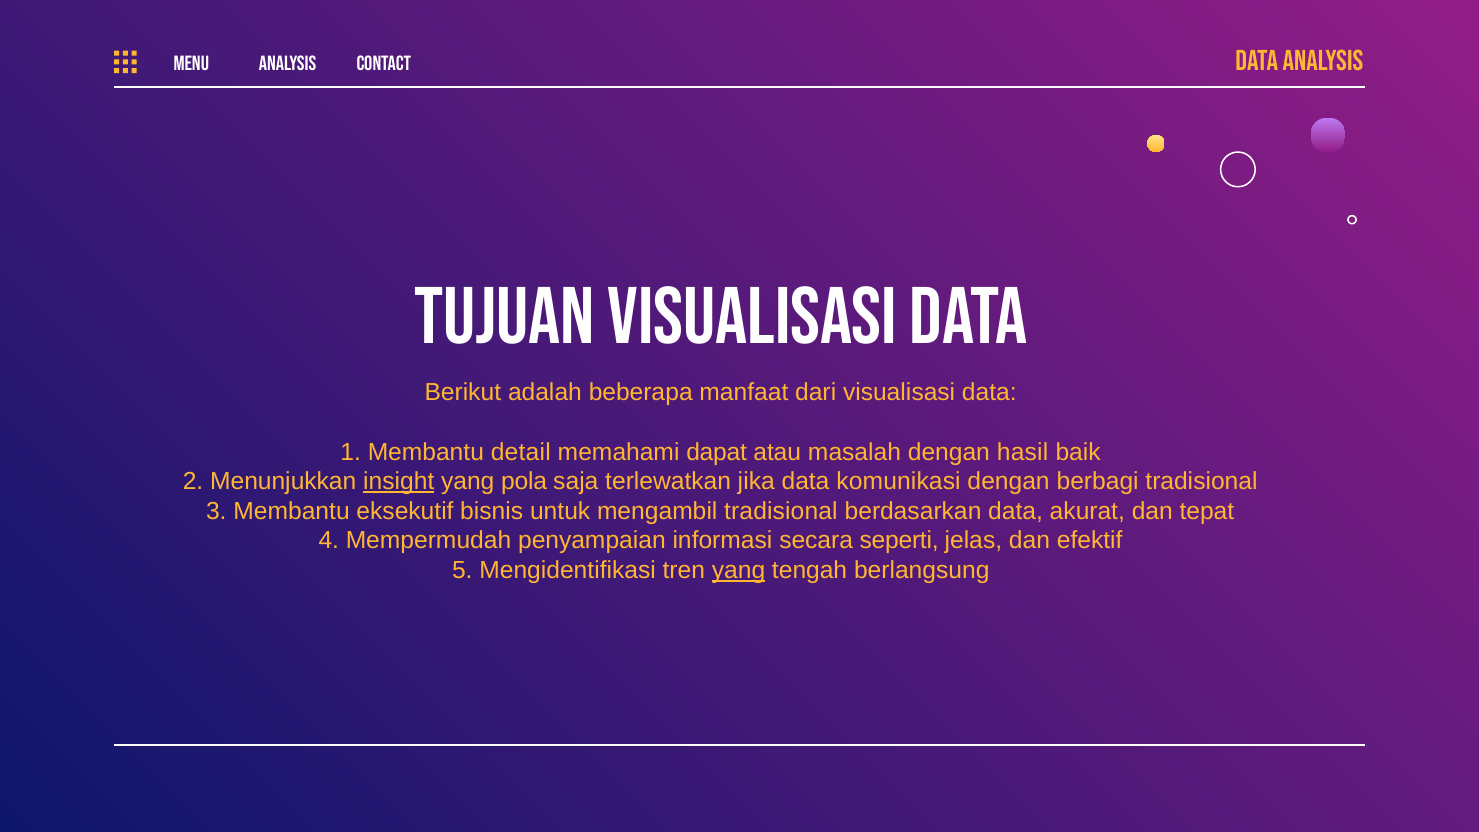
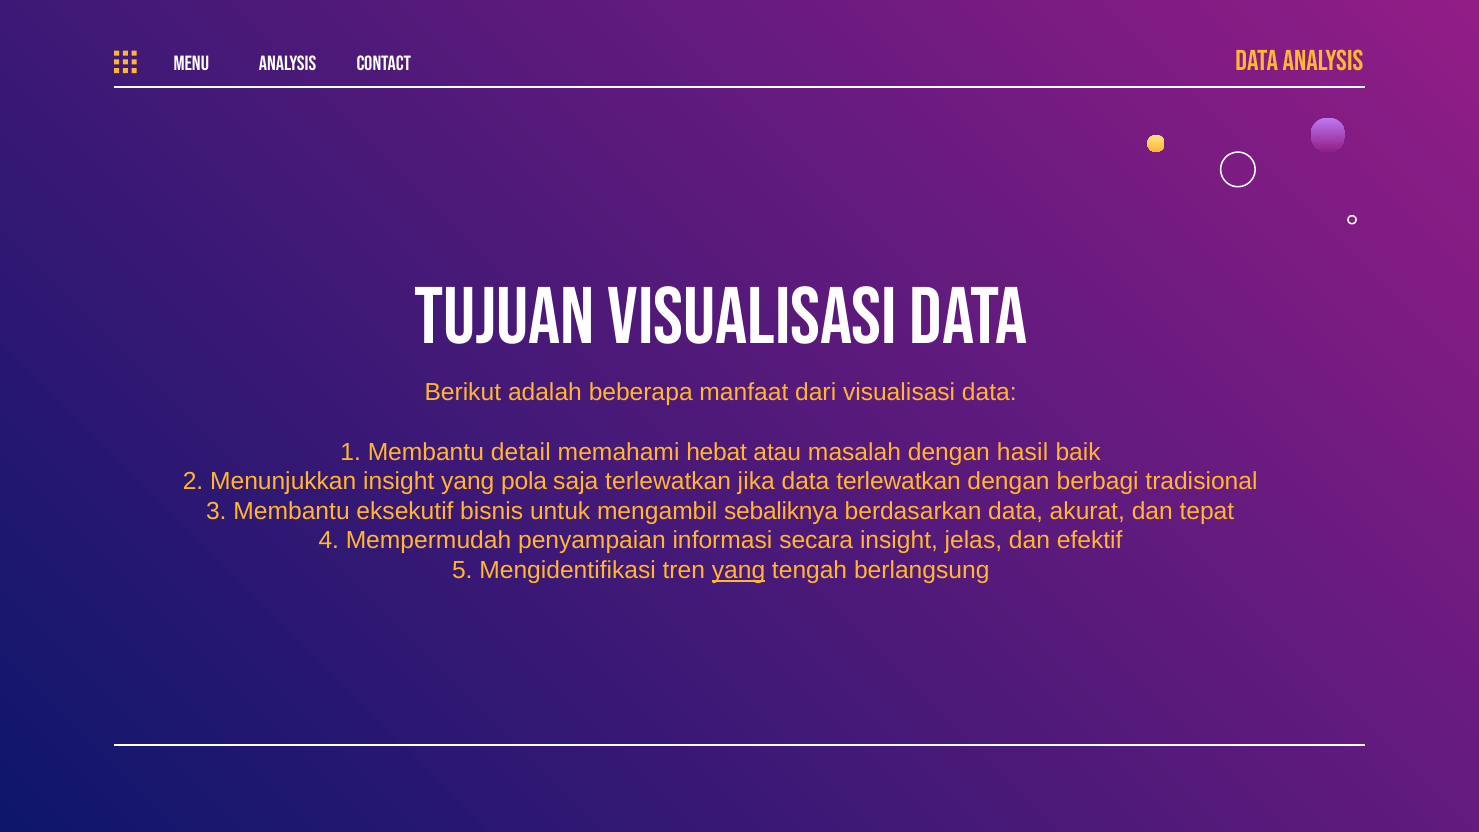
dapat: dapat -> hebat (717, 452)
insight underline: present -> none (399, 482)
data komunikasi: komunikasi -> terlewatkan (899, 482)
mengambil tradisional: tradisional -> sebaliknya (781, 511)
secara seperti: seperti -> insight (899, 541)
